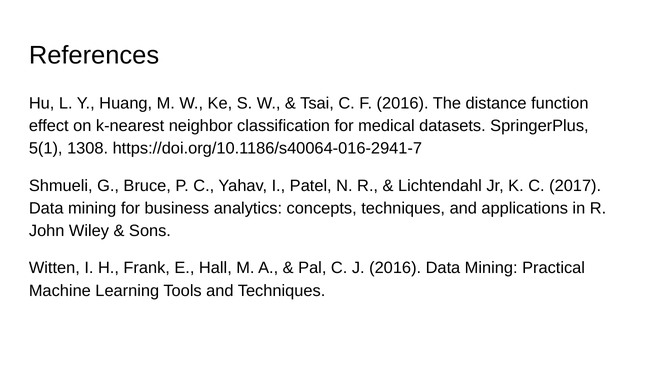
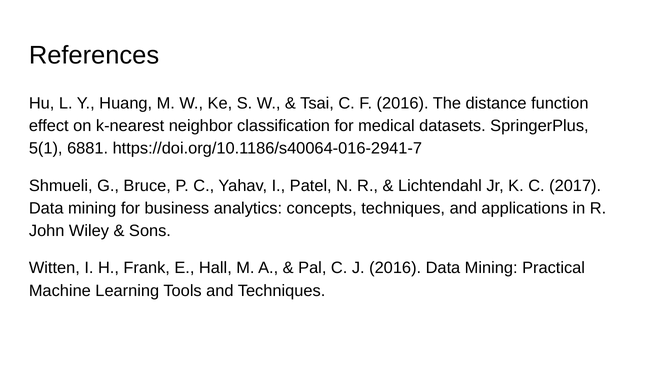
1308: 1308 -> 6881 (88, 148)
